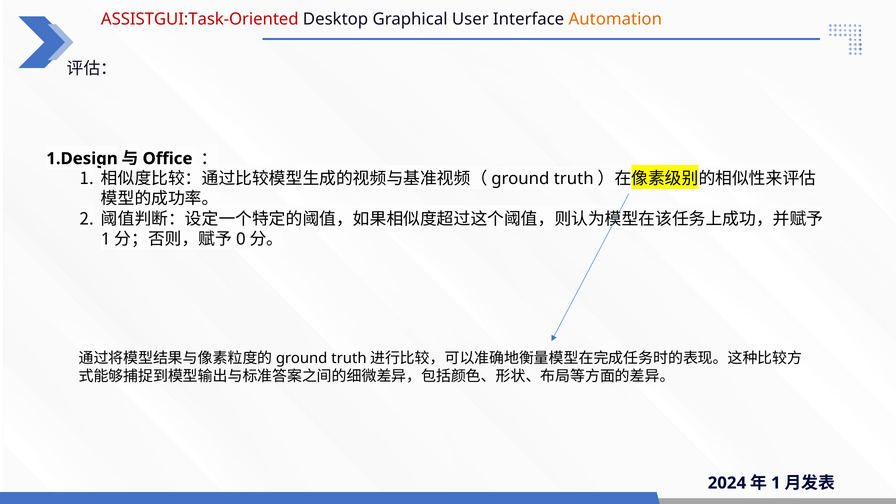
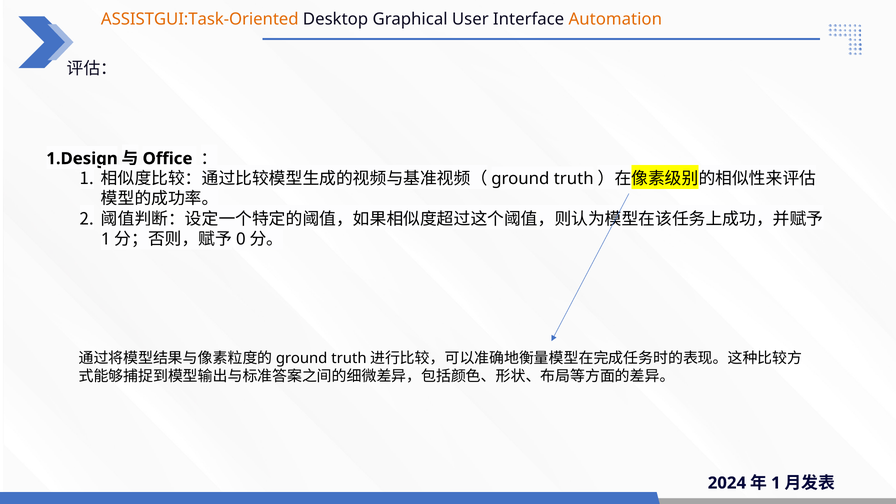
ASSISTGUI:Task-Oriented colour: red -> orange (200, 19)
